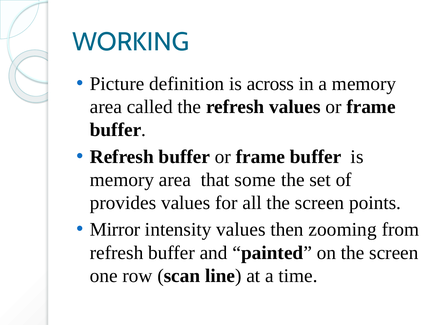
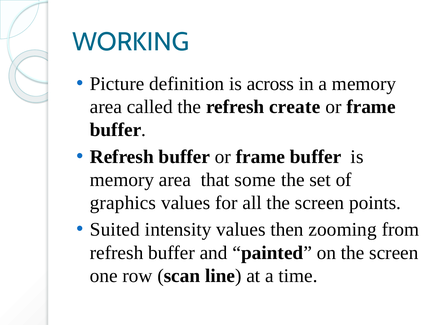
refresh values: values -> create (295, 107)
provides: provides -> graphics (123, 203)
Mirror: Mirror -> Suited (115, 230)
